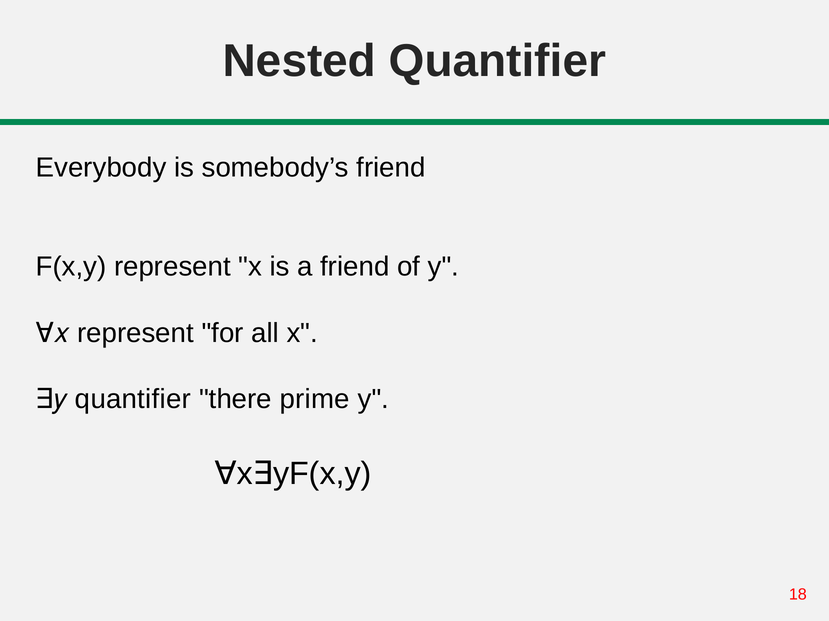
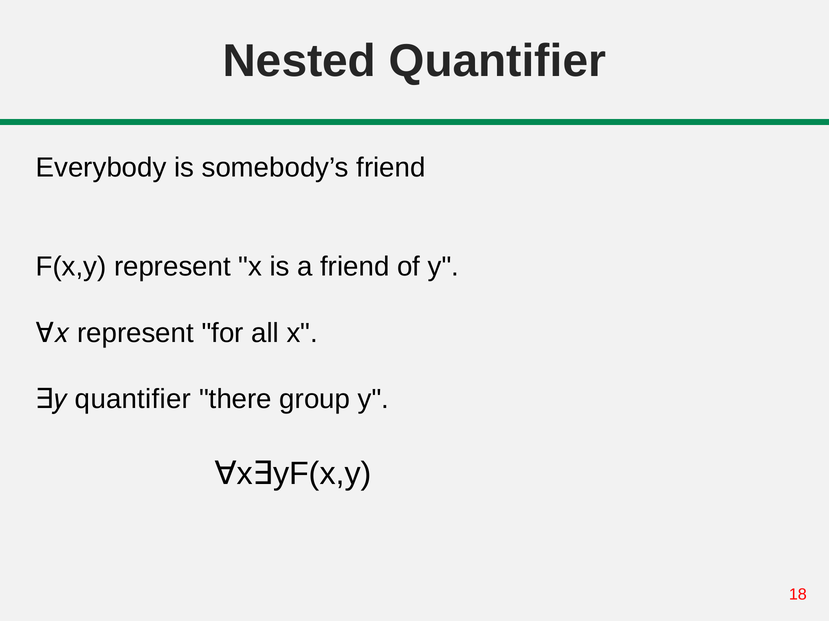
prime: prime -> group (315, 400)
